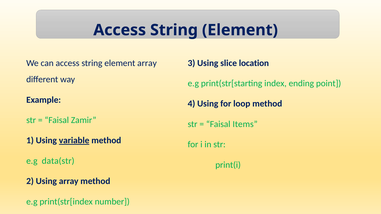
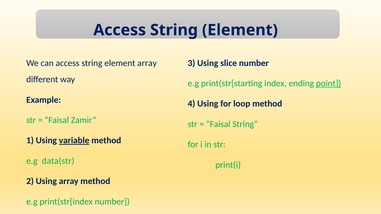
slice location: location -> number (254, 63)
point underline: none -> present (329, 84)
Faisal Items: Items -> String (245, 124)
